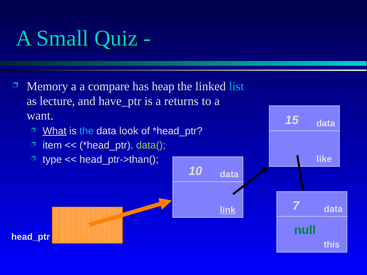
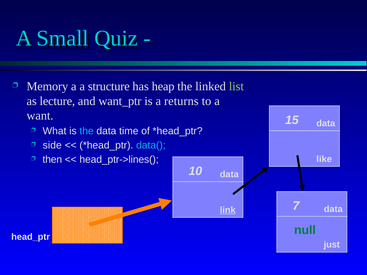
compare: compare -> structure (109, 86)
list colour: light blue -> light green (236, 86)
have_ptr: have_ptr -> want_ptr (120, 101)
What underline: present -> none (55, 131)
look: look -> time (129, 131)
item: item -> side (52, 145)
data( colour: light green -> light blue (151, 145)
type: type -> then (52, 160)
head_ptr->than(: head_ptr->than( -> head_ptr->lines( (119, 160)
this: this -> just (332, 245)
